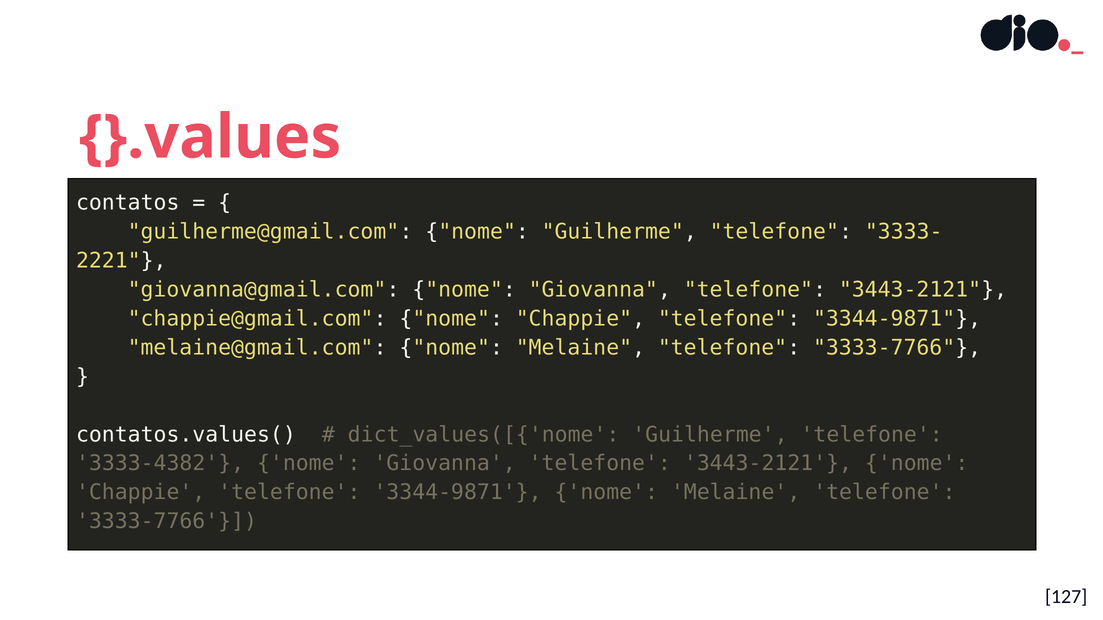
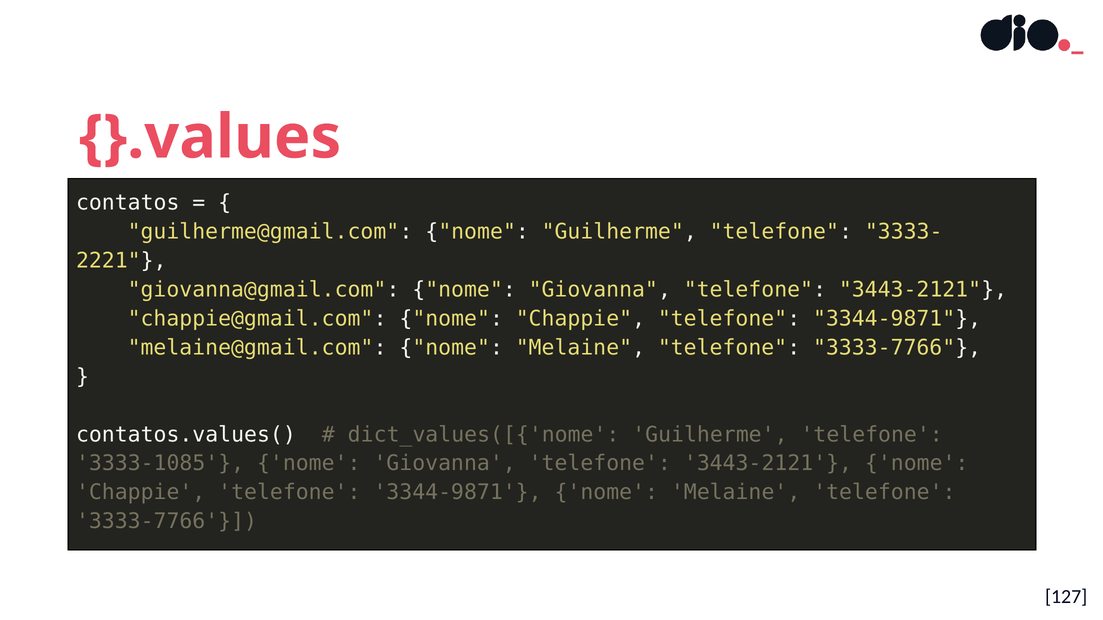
3333-4382: 3333-4382 -> 3333-1085 (160, 464)
